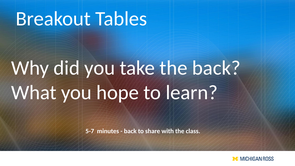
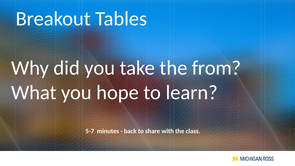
the back: back -> from (216, 68)
